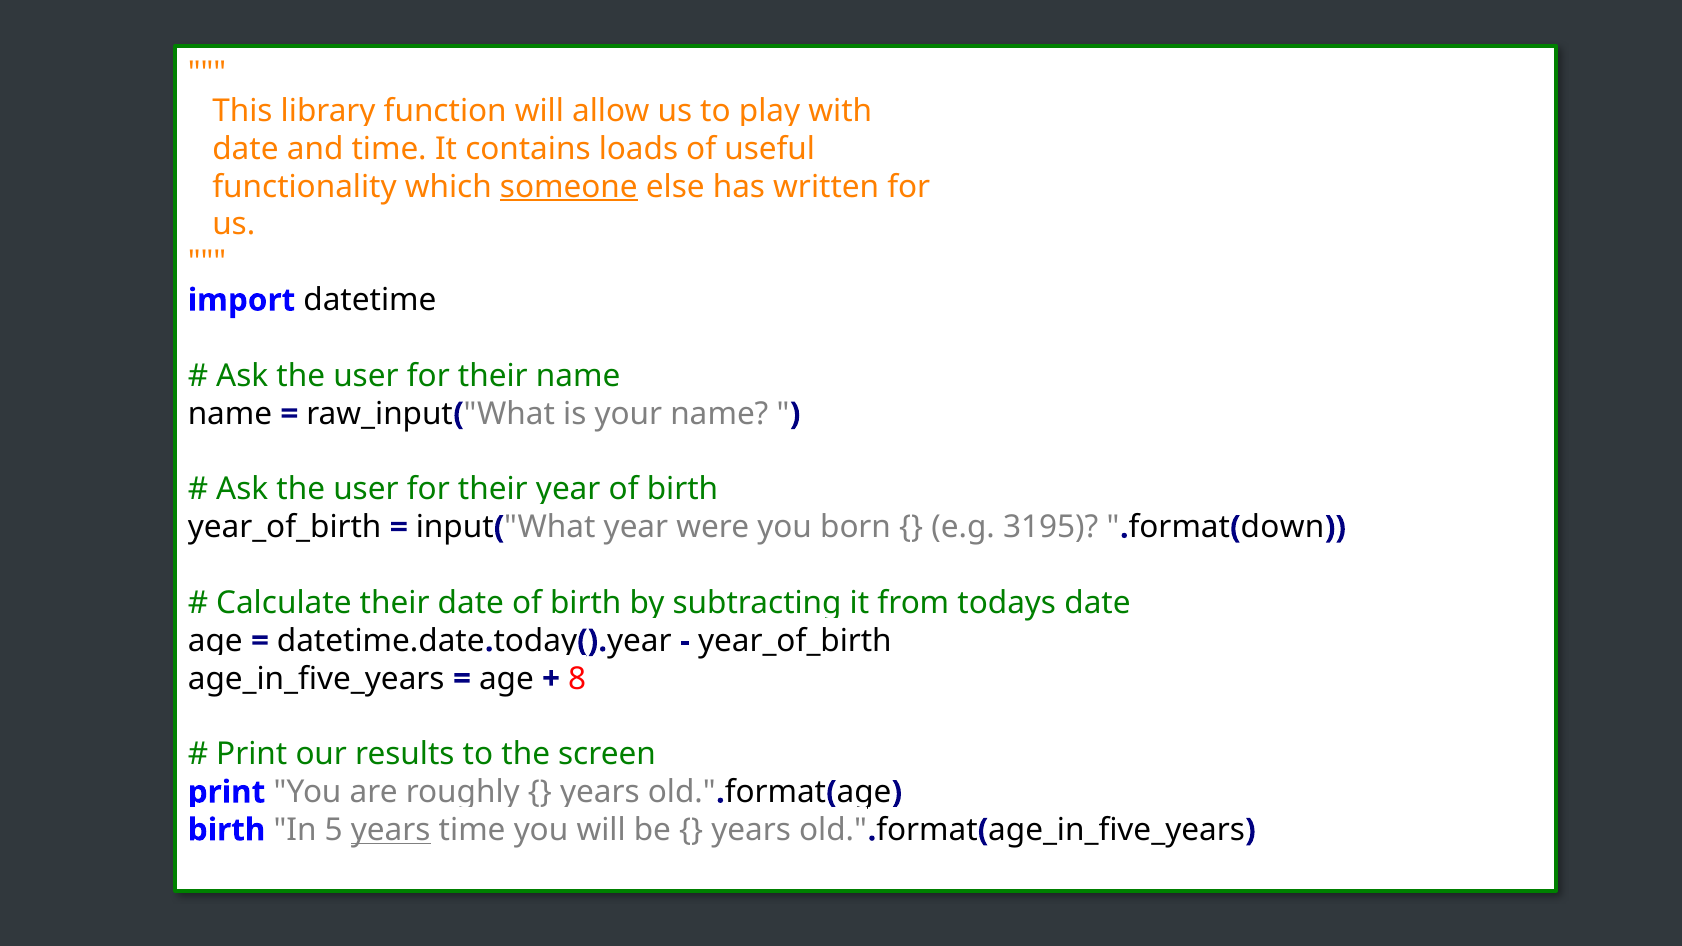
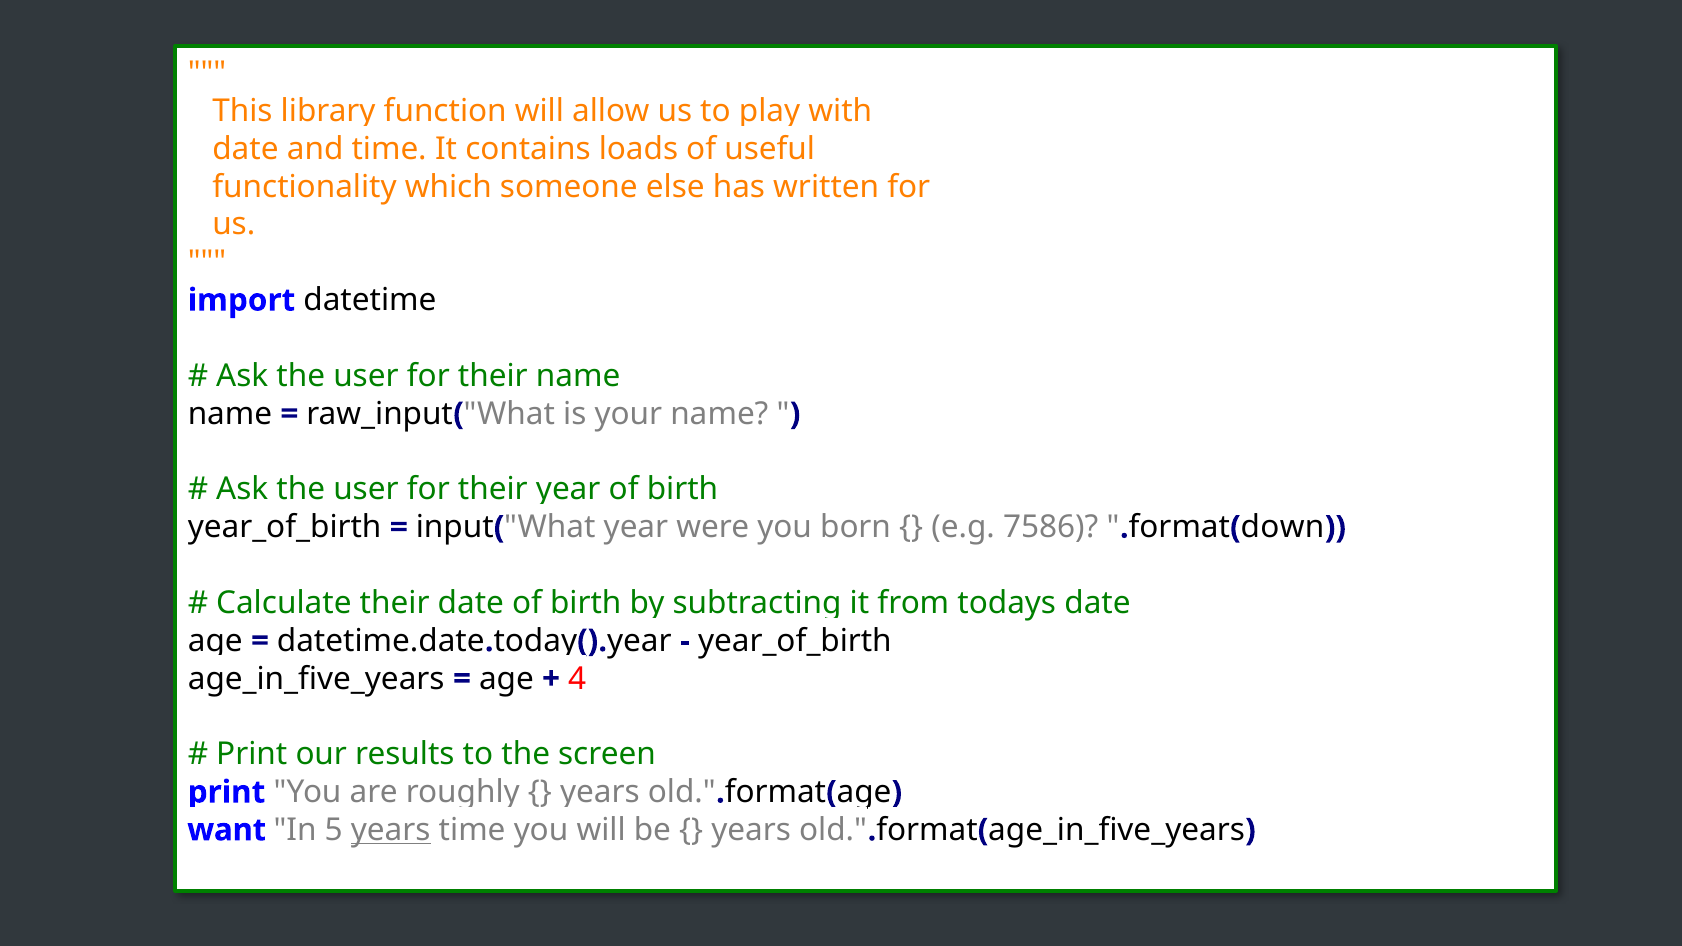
someone underline: present -> none (569, 187)
3195: 3195 -> 7586 (1051, 527)
8: 8 -> 4 (577, 679)
birth: birth -> want (227, 830)
